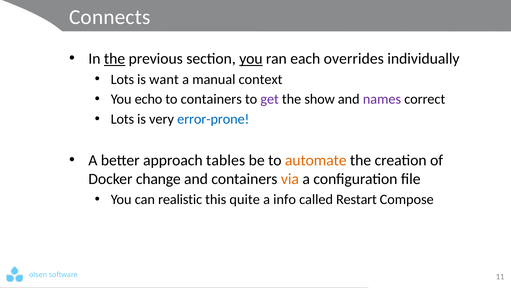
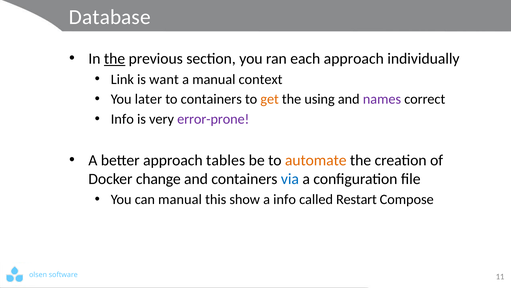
Connects: Connects -> Database (110, 17)
you underline: present -> none (251, 59)
each overrides: overrides -> approach (354, 59)
Lots: Lots -> Link (122, 79)
echo: echo -> later (148, 99)
get colour: purple -> orange (270, 99)
show: show -> using (320, 99)
Lots: Lots -> Info (122, 119)
error-prone colour: blue -> purple (213, 119)
via colour: orange -> blue (290, 179)
can realistic: realistic -> manual (180, 199)
quite: quite -> show (245, 199)
